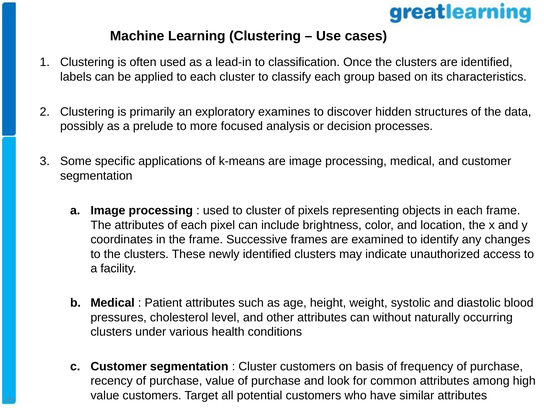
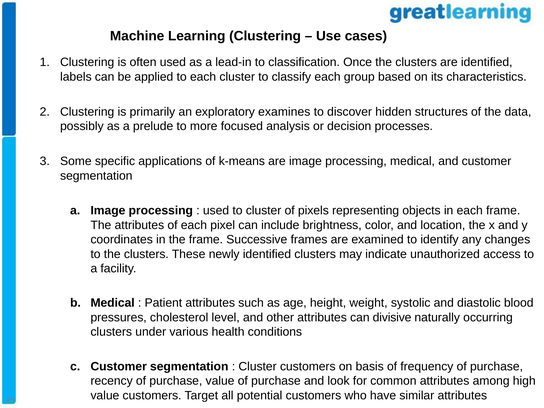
without: without -> divisive (392, 318)
